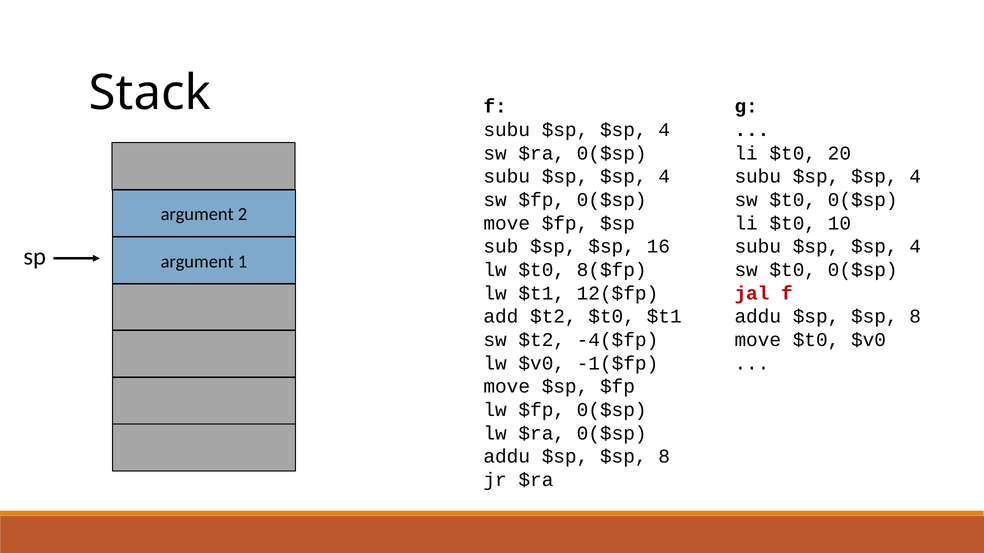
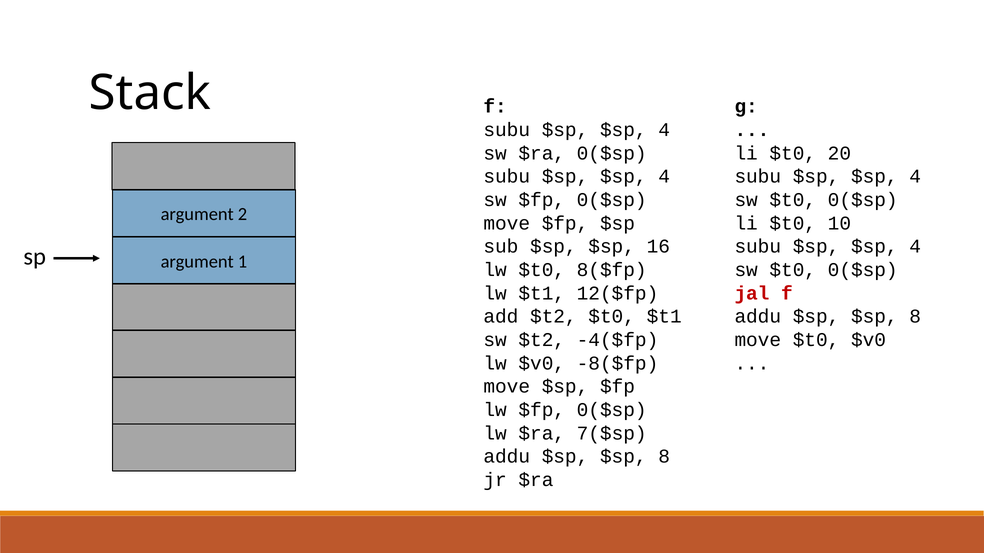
-1($fp: -1($fp -> -8($fp (618, 364)
lw $ra 0($sp: 0($sp -> 7($sp (612, 434)
